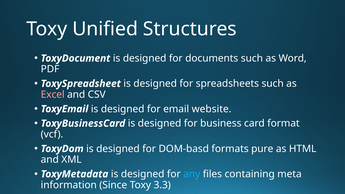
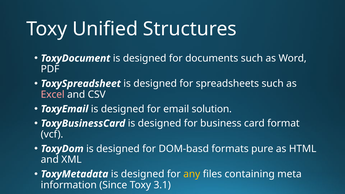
website: website -> solution (212, 109)
any colour: light blue -> yellow (192, 174)
3.3: 3.3 -> 3.1 (162, 185)
